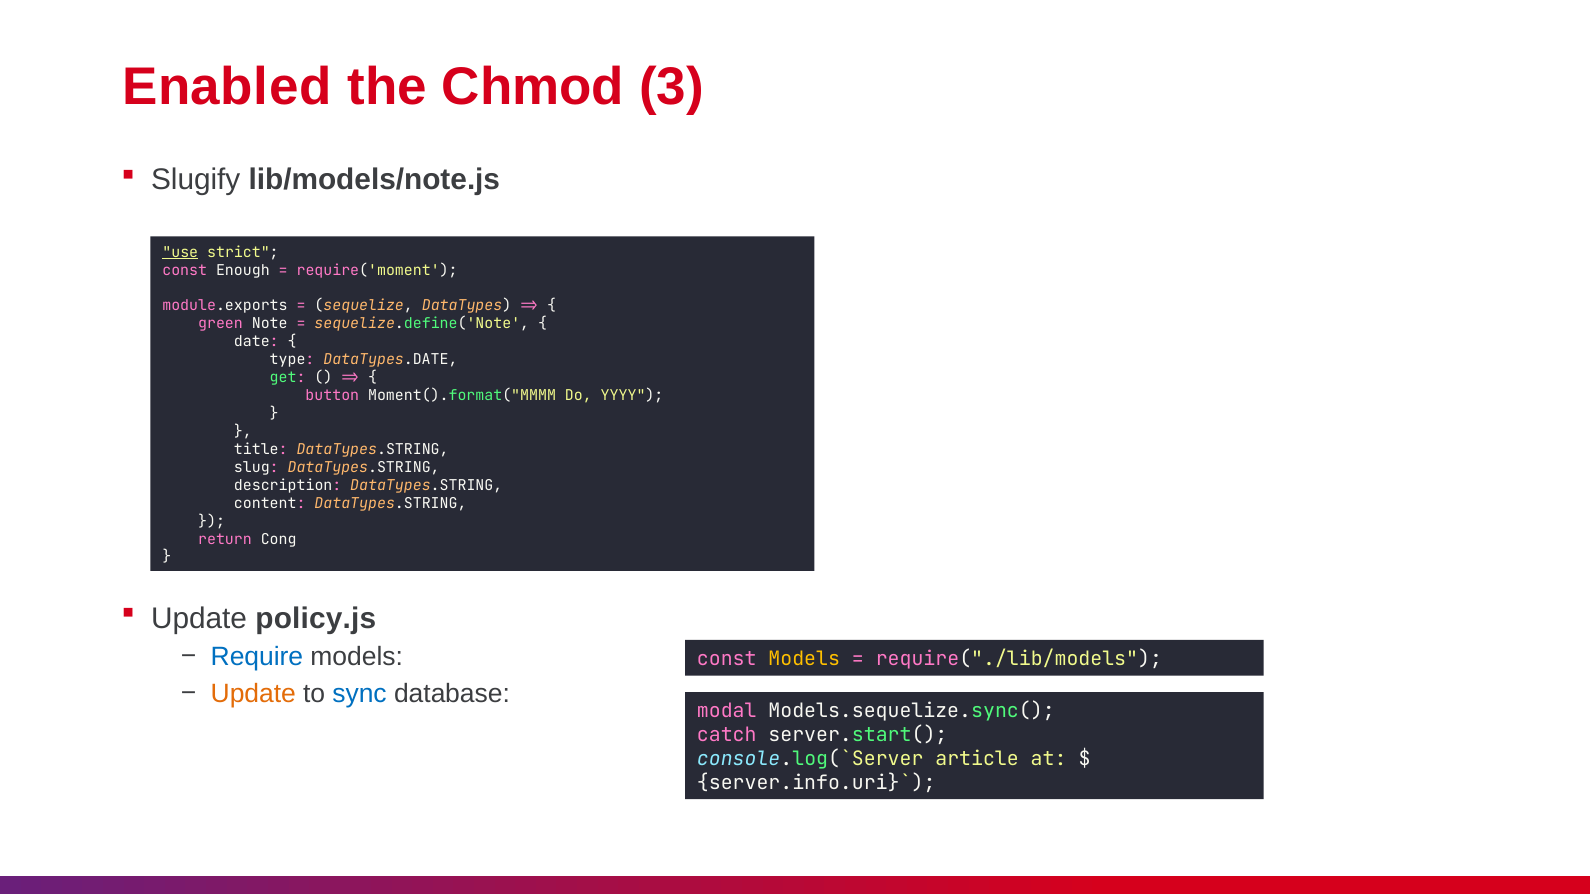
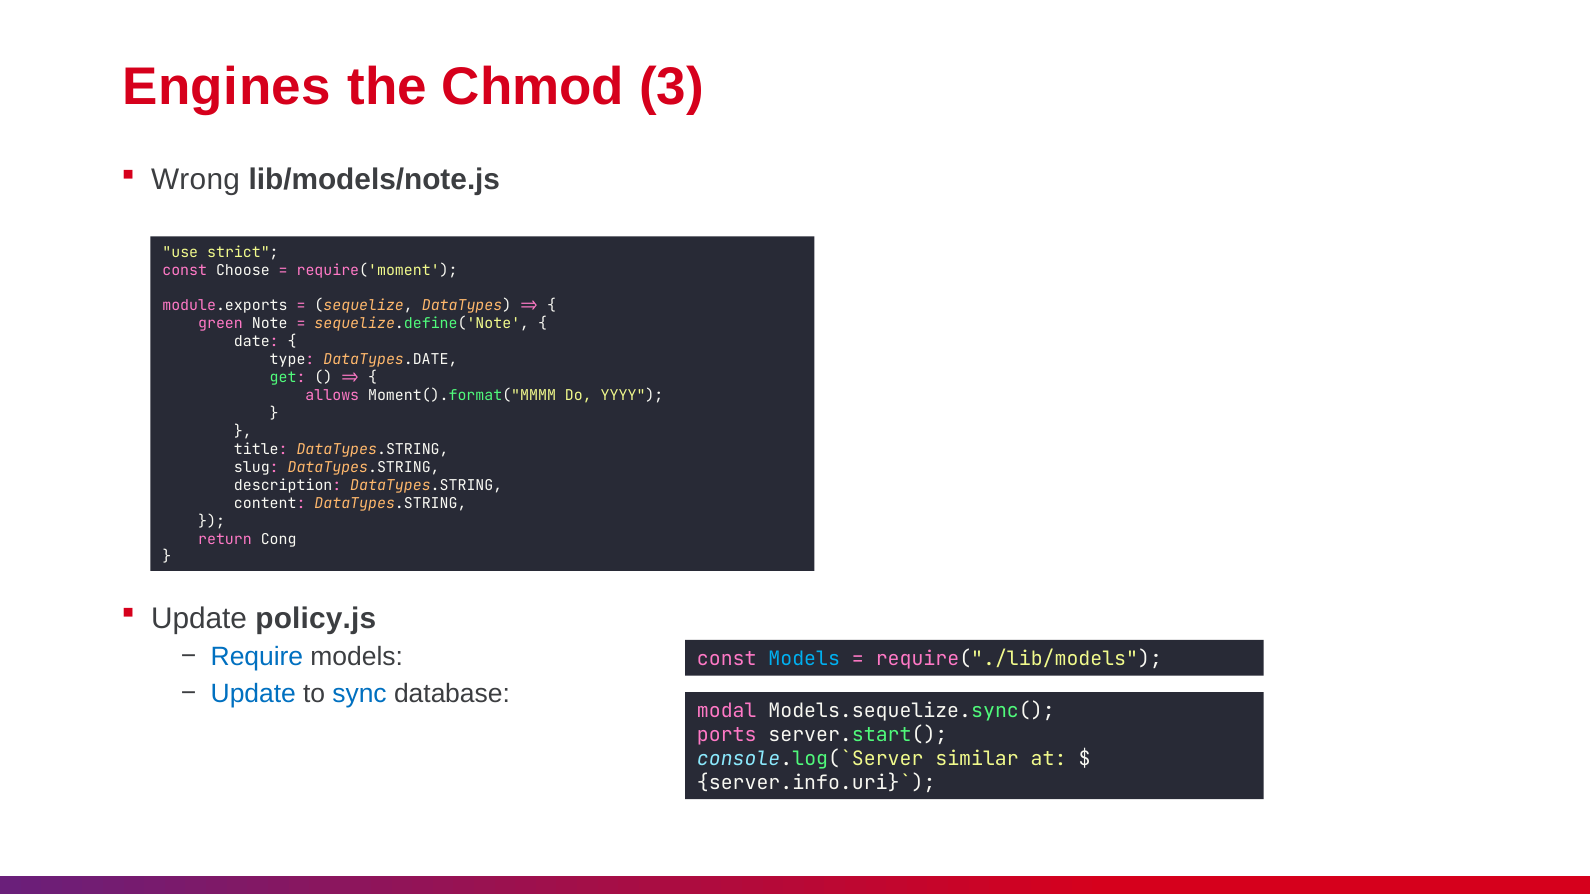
Enabled: Enabled -> Engines (227, 87)
Slugify: Slugify -> Wrong (196, 180)
use underline: present -> none (180, 252)
Enough: Enough -> Choose (243, 270)
button: button -> allows (332, 396)
Models colour: yellow -> light blue (804, 659)
Update colour: orange -> blue (253, 694)
catch: catch -> ports (727, 735)
article: article -> similar (977, 759)
